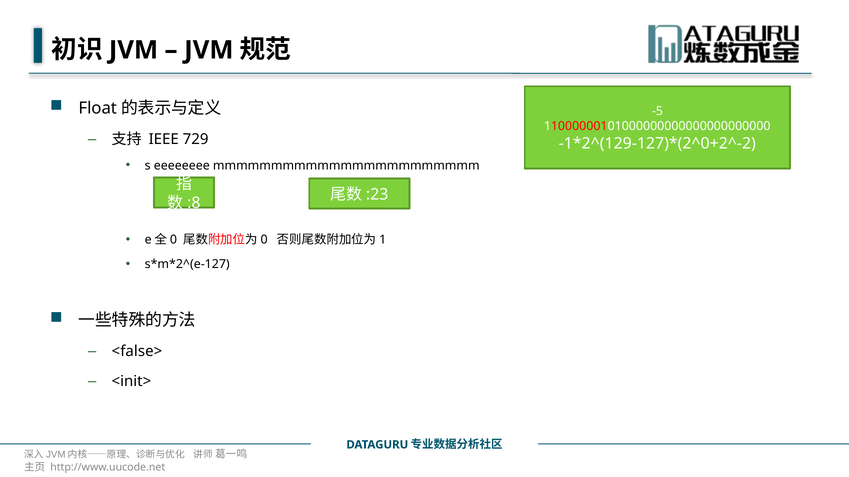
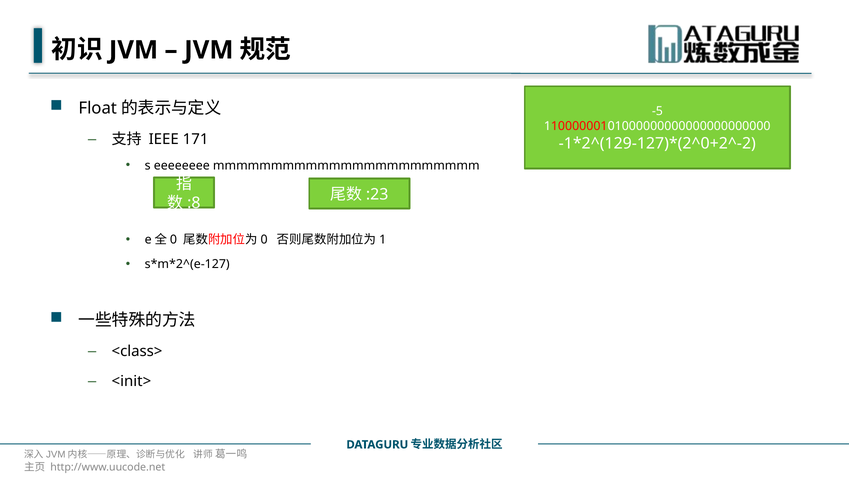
729: 729 -> 171 (196, 139)
<false>: <false> -> <class> (137, 351)
